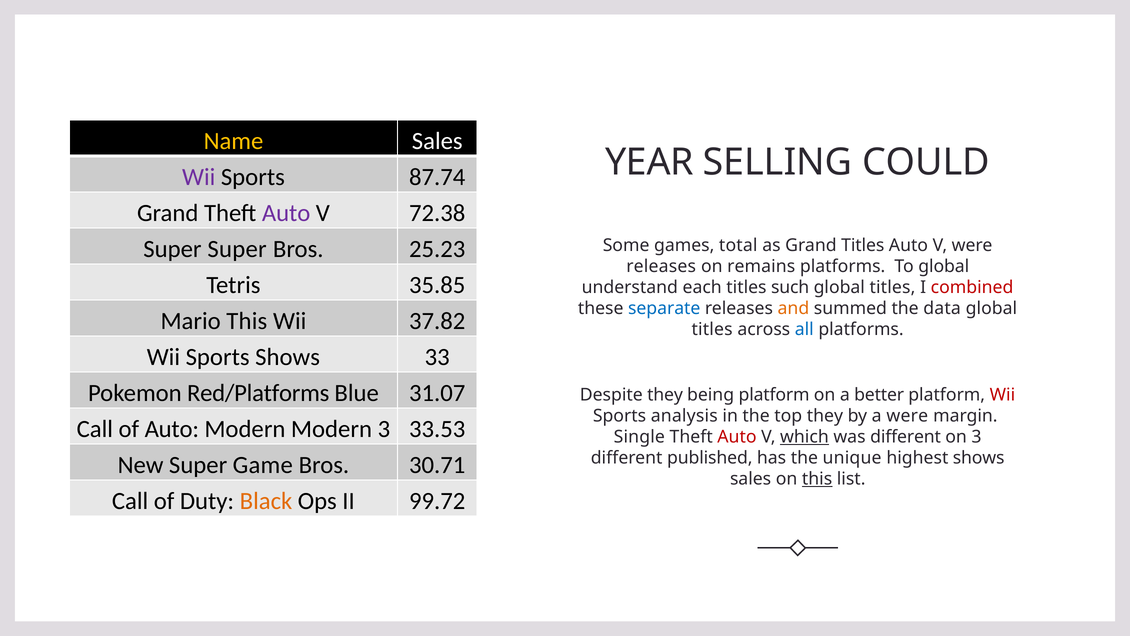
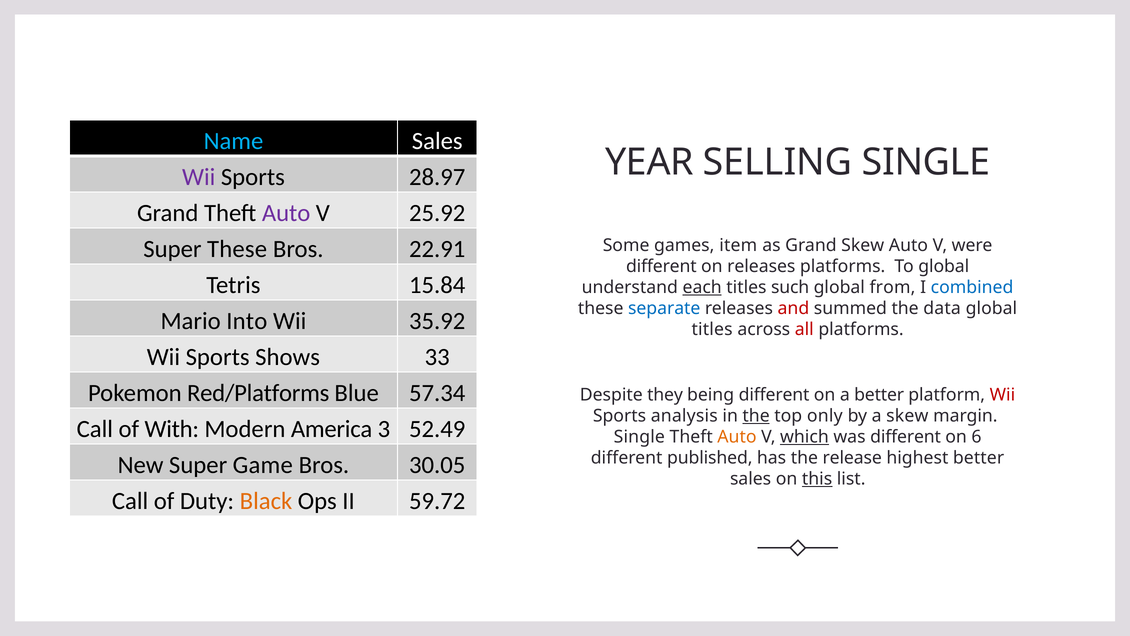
Name colour: yellow -> light blue (233, 141)
SELLING COULD: COULD -> SINGLE (926, 162)
87.74: 87.74 -> 28.97 (437, 177)
72.38: 72.38 -> 25.92 (437, 213)
Super Super: Super -> These (237, 249)
25.23: 25.23 -> 22.91 (437, 249)
total: total -> item (738, 246)
Grand Titles: Titles -> Skew (863, 246)
releases: releases -> different (661, 266)
on remains: remains -> releases (761, 266)
35.85: 35.85 -> 15.84 (437, 285)
each underline: none -> present (702, 287)
titles: titles -> from (892, 287)
combined colour: red -> blue (972, 287)
and colour: orange -> red (793, 308)
Mario This: This -> Into (247, 321)
37.82: 37.82 -> 35.92 (437, 321)
all colour: blue -> red (804, 329)
31.07: 31.07 -> 57.34 (437, 393)
being platform: platform -> different (774, 395)
the underline: none -> present (756, 416)
top they: they -> only (825, 416)
a were: were -> skew (907, 416)
of Auto: Auto -> With (172, 429)
Modern Modern: Modern -> America (332, 429)
33.53: 33.53 -> 52.49 (437, 429)
Auto colour: red -> orange (737, 437)
on 3: 3 -> 6 (976, 437)
unique: unique -> release (852, 458)
highest shows: shows -> better (979, 458)
30.71: 30.71 -> 30.05 (437, 465)
99.72: 99.72 -> 59.72 (437, 501)
